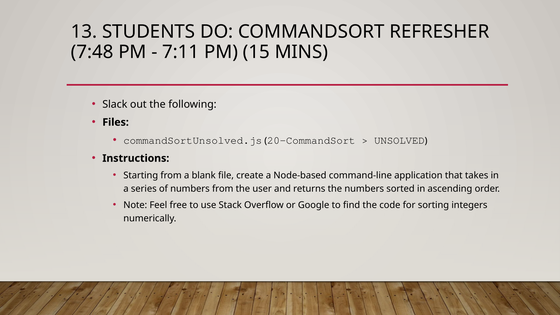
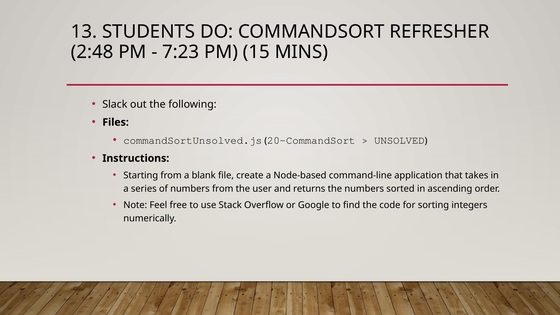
7:48: 7:48 -> 2:48 (92, 52)
7:11: 7:11 -> 7:23 (181, 52)
